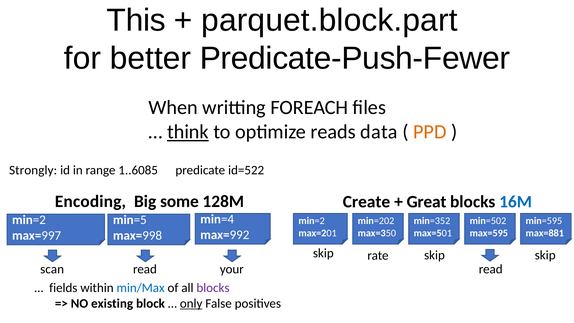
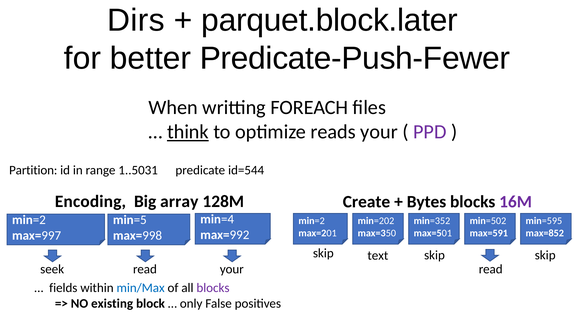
This: This -> Dirs (136, 20)
parquet.block.part: parquet.block.part -> parquet.block.later (330, 20)
reads data: data -> your (379, 132)
PPD colour: orange -> purple (430, 132)
Strongly: Strongly -> Partition (33, 170)
1..6085: 1..6085 -> 1..5031 (138, 170)
id=522: id=522 -> id=544 (246, 170)
some: some -> array (179, 201)
Great: Great -> Bytes (426, 202)
16M colour: blue -> purple (516, 202)
max=595: max=595 -> max=591 (489, 233)
max=881: max=881 -> max=852 (545, 233)
rate: rate -> text (378, 255)
scan: scan -> seek (52, 269)
only underline: present -> none (191, 303)
